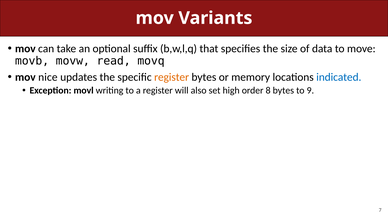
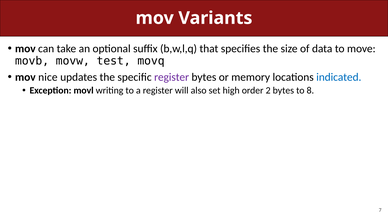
read: read -> test (114, 61)
register colour: orange -> purple (172, 77)
8: 8 -> 2 (268, 91)
9: 9 -> 8 (310, 91)
